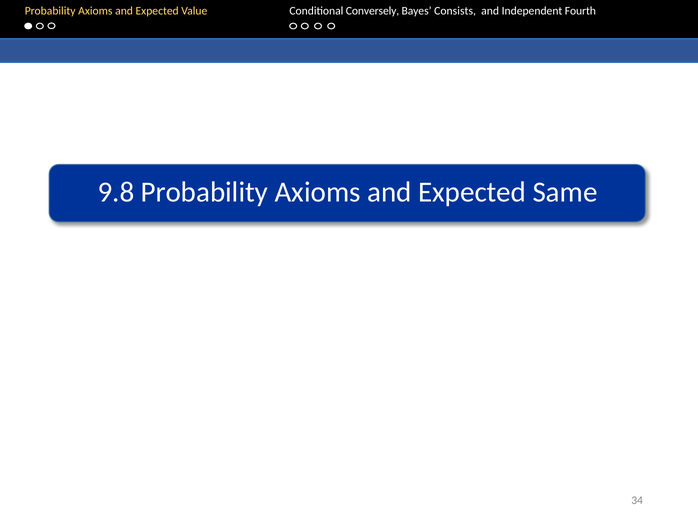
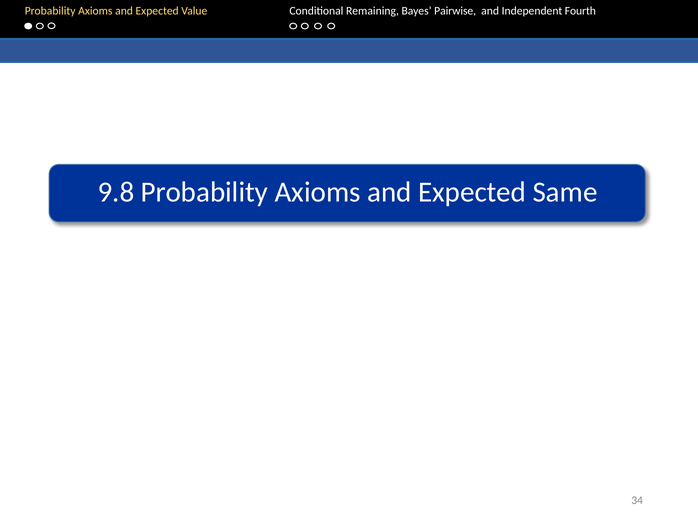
Conversely: Conversely -> Remaining (372, 11)
Consists: Consists -> Pairwise (455, 11)
